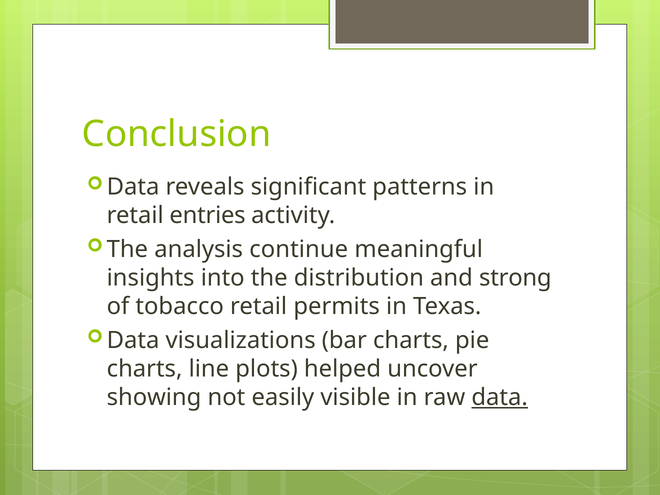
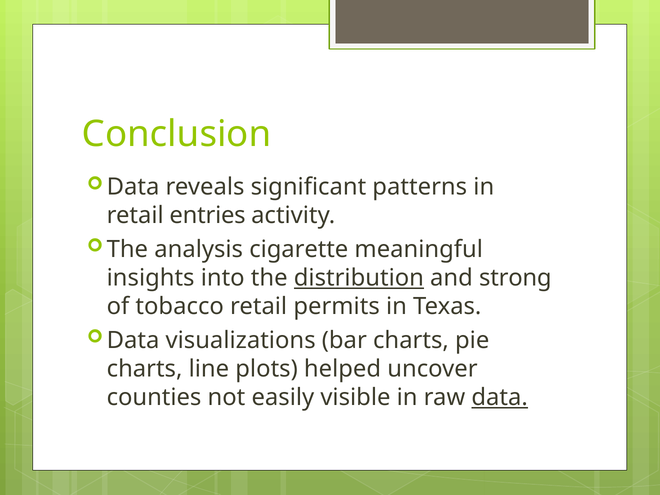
continue: continue -> cigarette (299, 249)
distribution underline: none -> present (359, 278)
showing: showing -> counties (154, 397)
